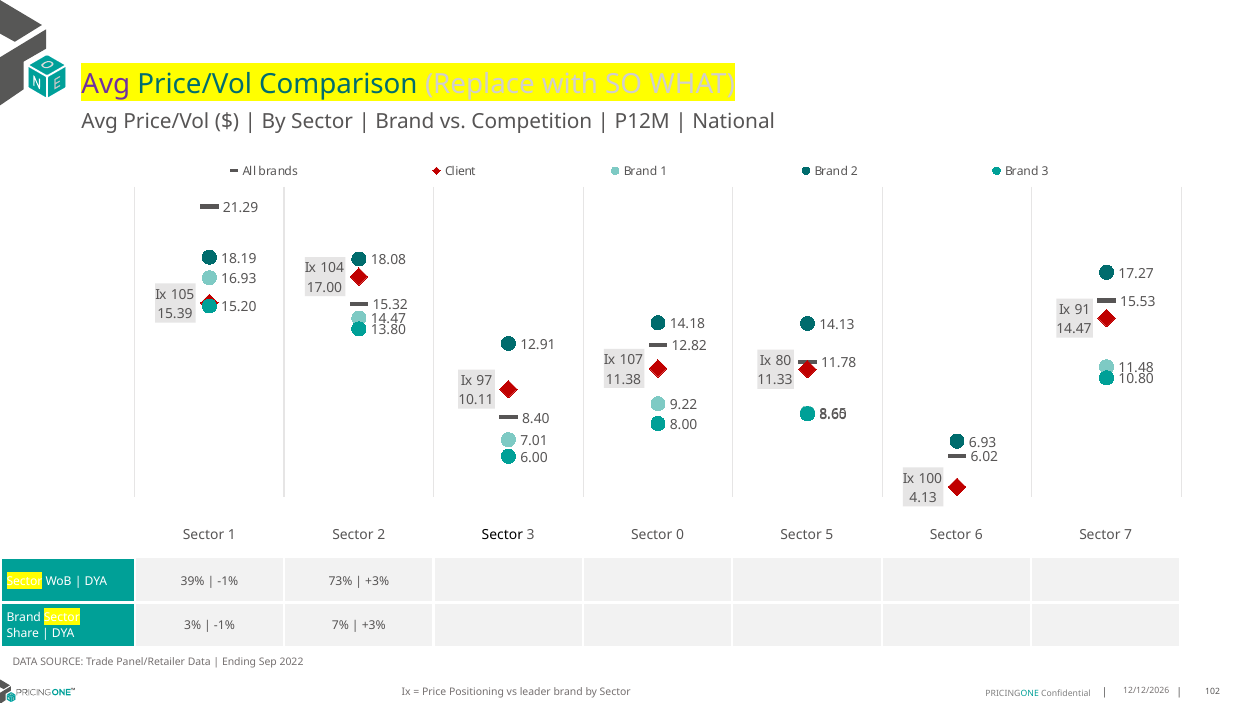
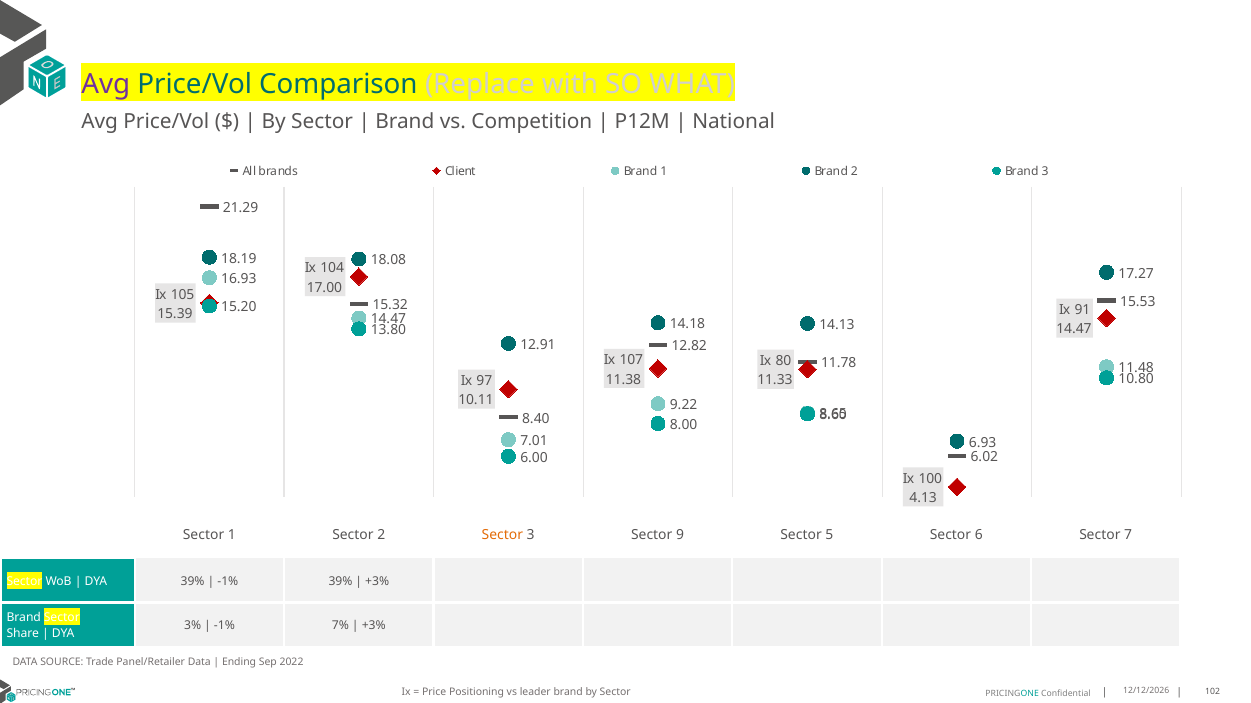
Sector colour: black -> orange (502, 536)
0: 0 -> 9 (680, 536)
-1% 73%: 73% -> 39% (340, 582)
